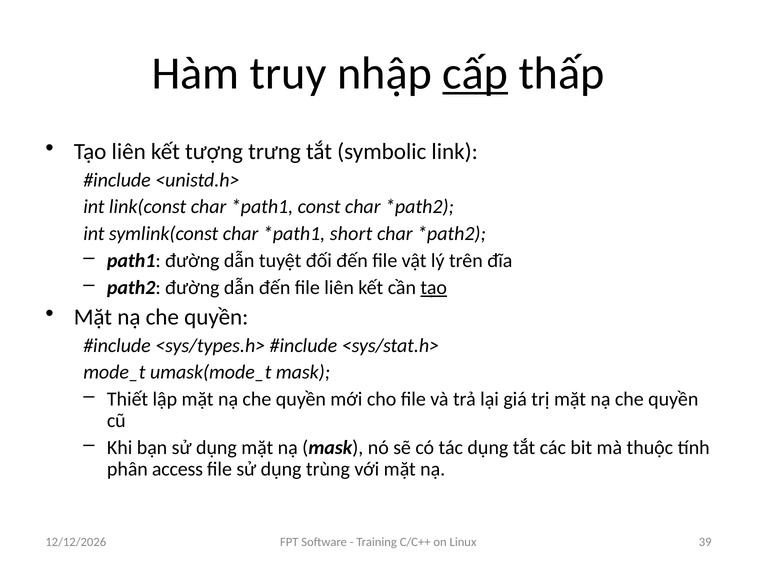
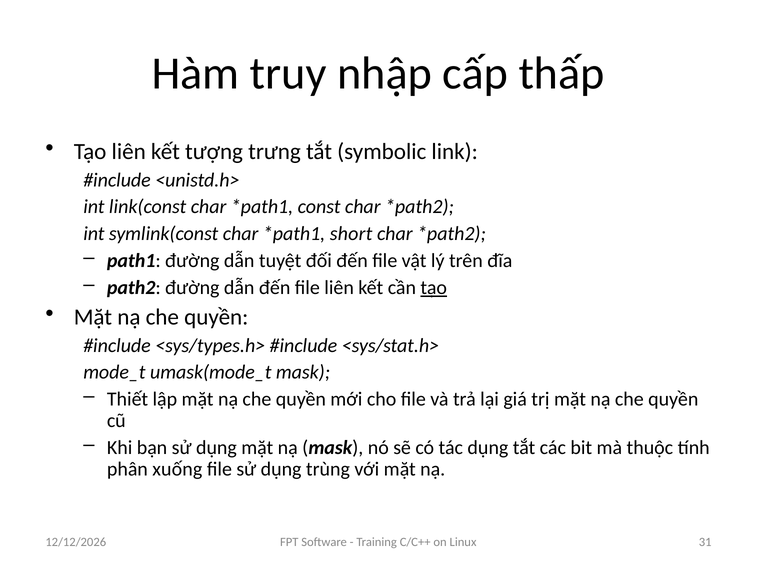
cấp underline: present -> none (475, 73)
access: access -> xuống (177, 469)
39: 39 -> 31 (705, 542)
